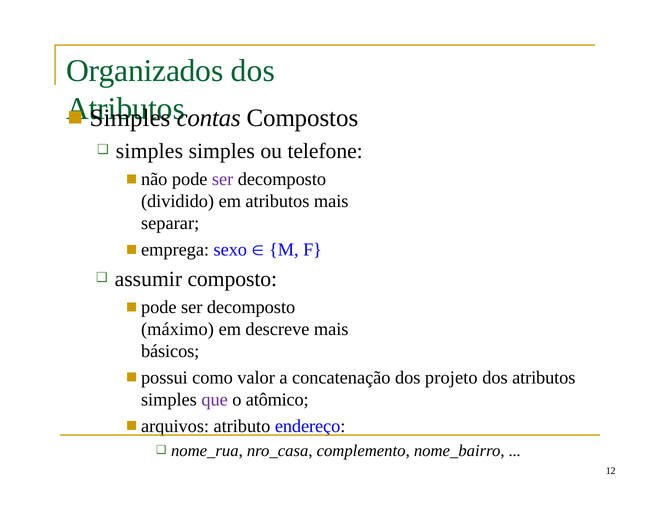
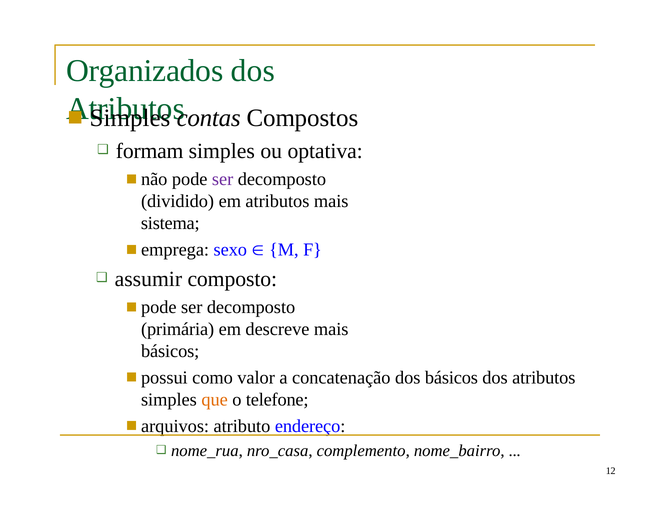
simples: simples -> formam (150, 151)
telefone: telefone -> optativa (325, 151)
separar: separar -> sistema (170, 223)
máximo: máximo -> primária (178, 329)
dos projeto: projeto -> básicos (451, 378)
que colour: purple -> orange (215, 400)
atômico: atômico -> telefone (277, 400)
